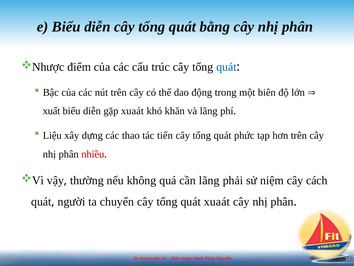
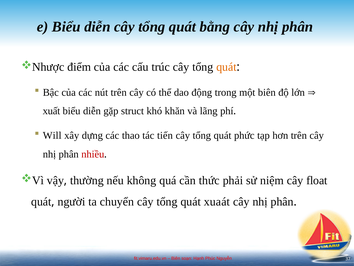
quát colour: blue -> orange (226, 67)
gặp xuaát: xuaát -> struct (132, 111)
Liệu: Liệu -> Will (52, 135)
cần lãng: lãng -> thức (209, 180)
cách: cách -> float (317, 180)
